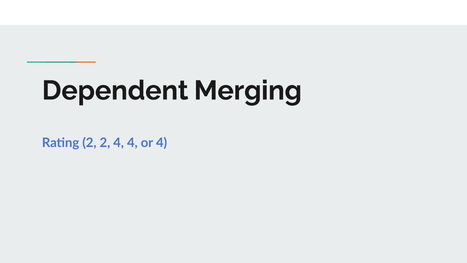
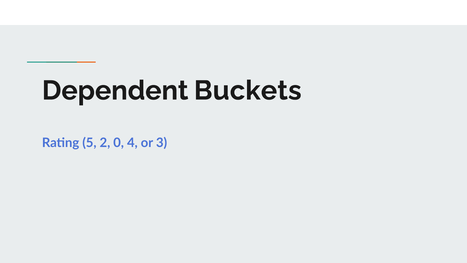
Merging: Merging -> Buckets (248, 90)
Rating 2: 2 -> 5 (89, 143)
2 4: 4 -> 0 (119, 143)
or 4: 4 -> 3 (162, 143)
